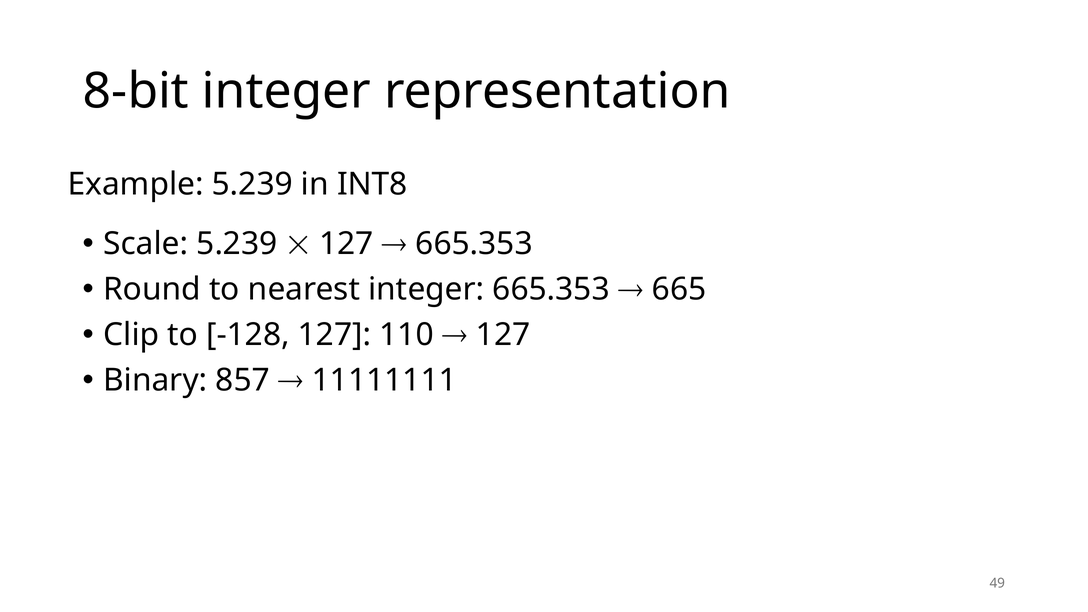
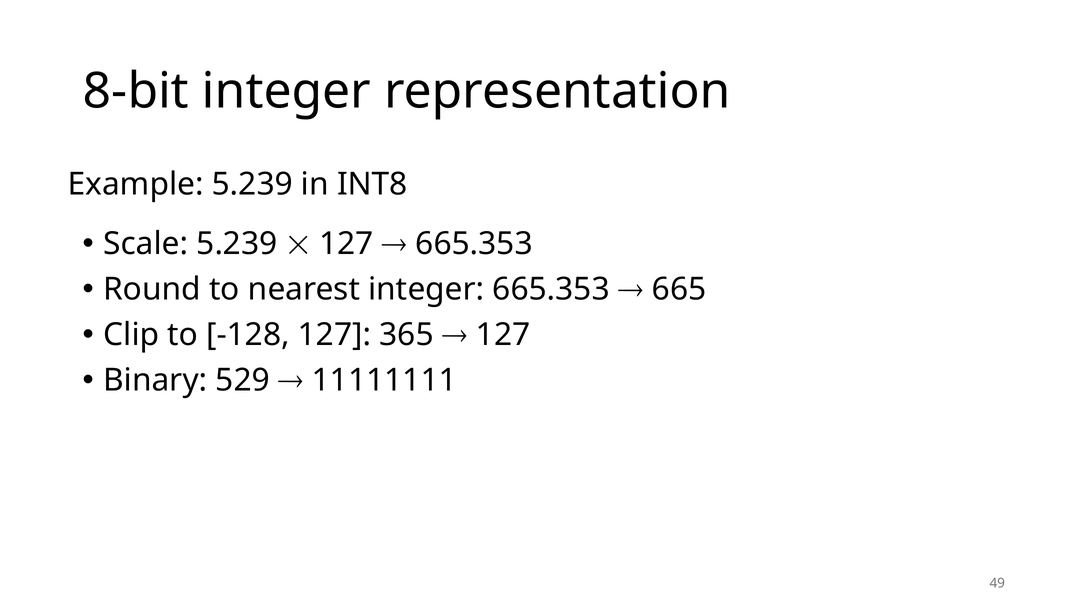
110: 110 -> 365 (407, 335)
857: 857 -> 529 (243, 380)
